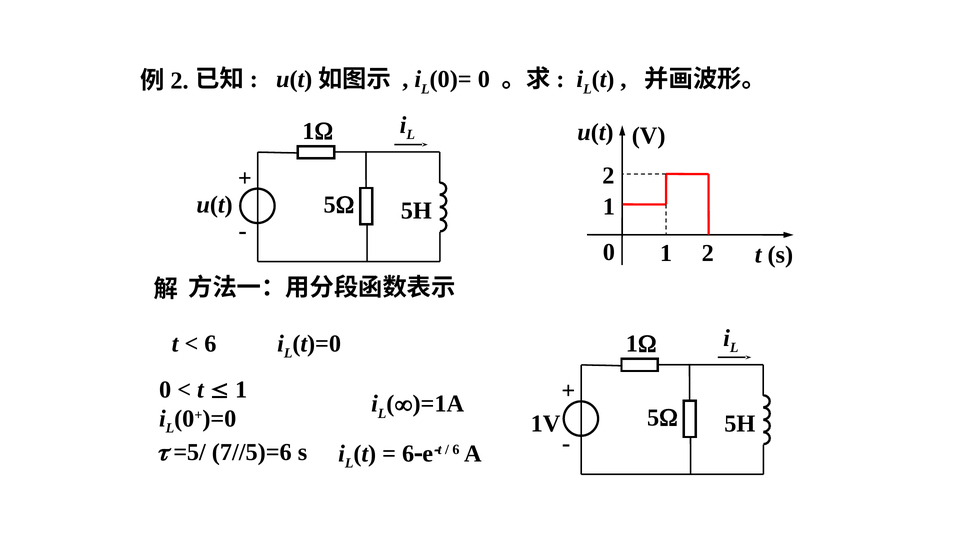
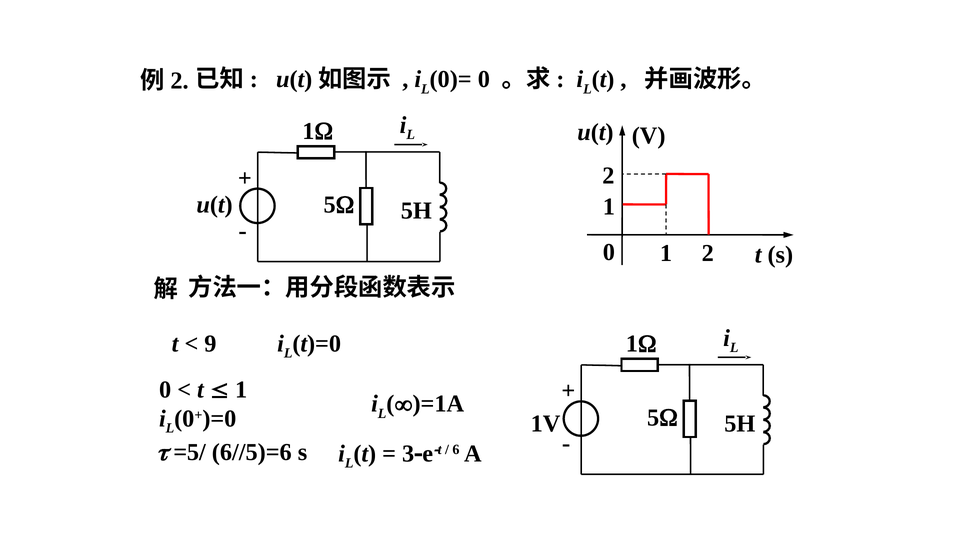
6: 6 -> 9 (210, 343)
6: 6 -> 3 (408, 454)
7//5)=6: 7//5)=6 -> 6//5)=6 (252, 452)
